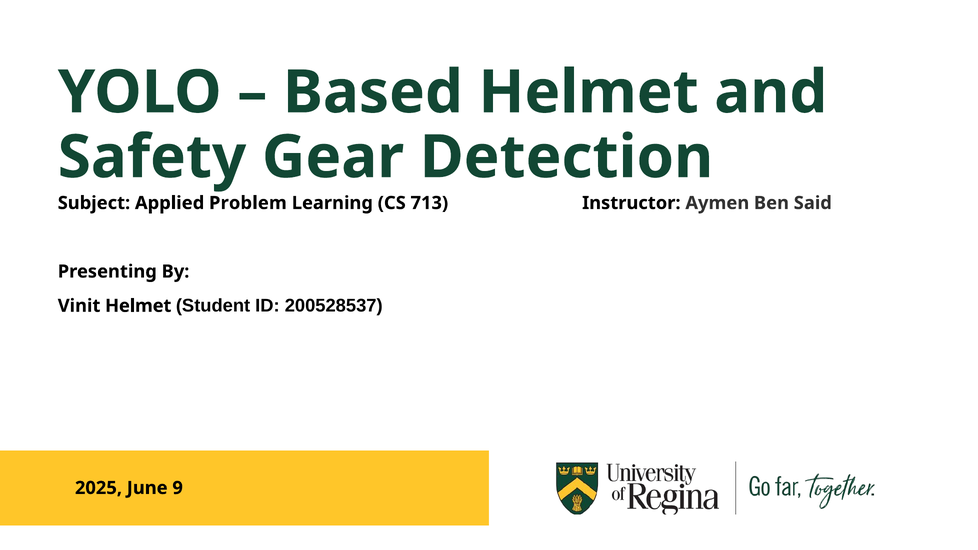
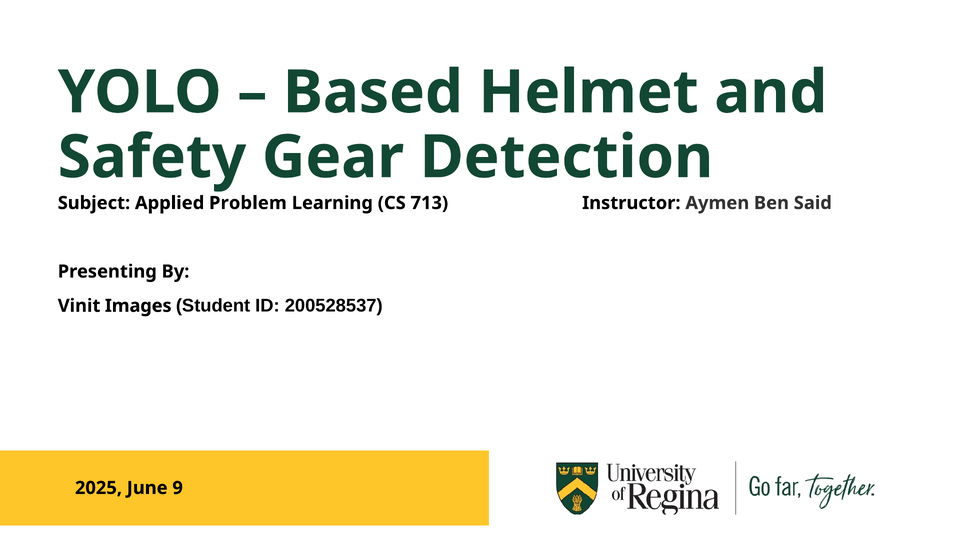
Vinit Helmet: Helmet -> Images (138, 306)
